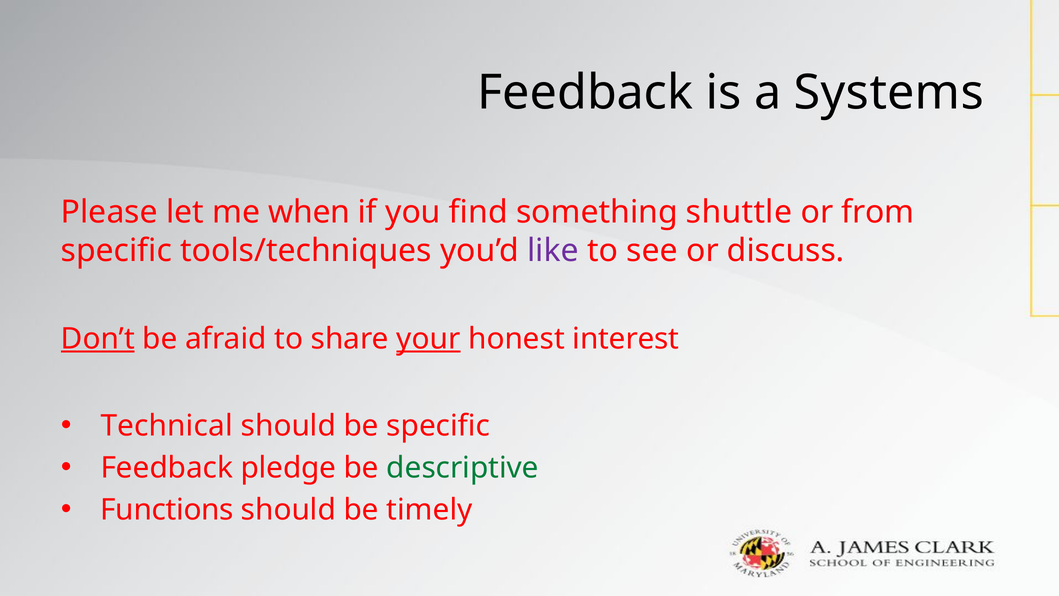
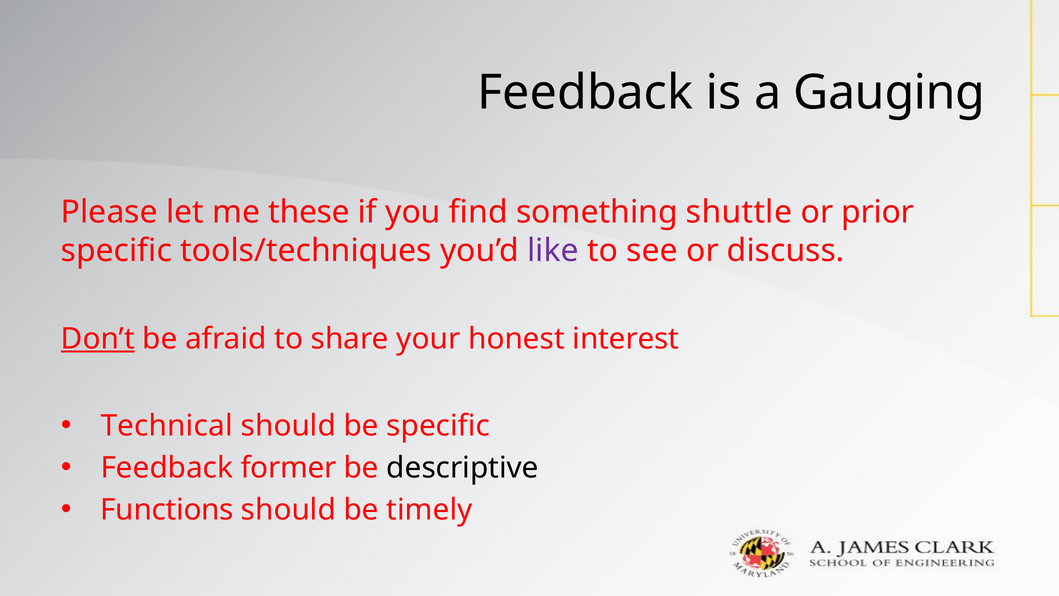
Systems: Systems -> Gauging (889, 93)
when: when -> these (309, 212)
from: from -> prior (878, 212)
your underline: present -> none (428, 339)
pledge: pledge -> former (289, 468)
descriptive colour: green -> black (463, 468)
